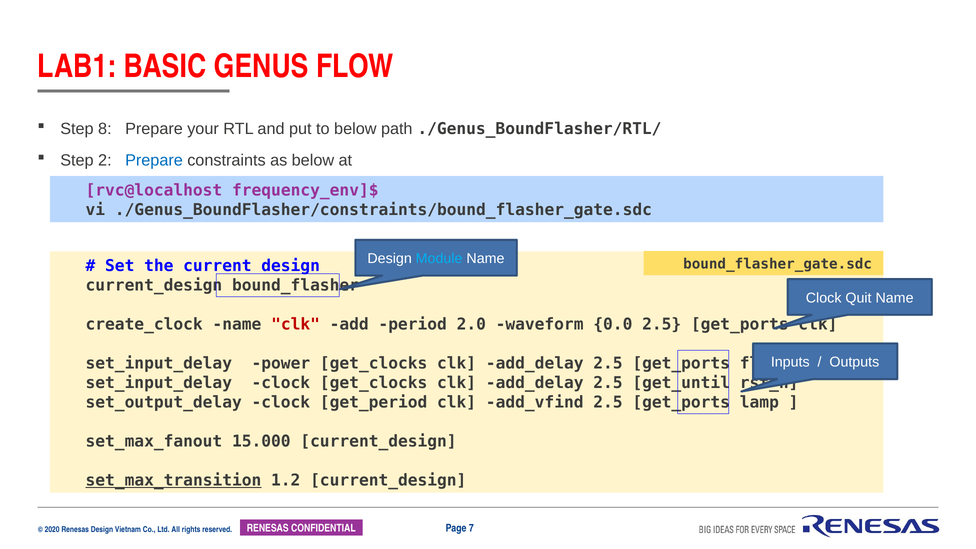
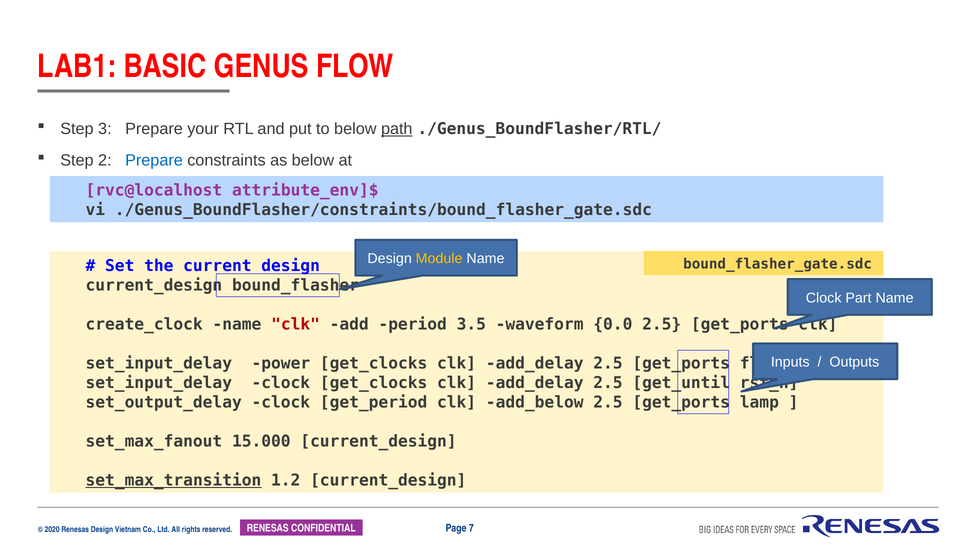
8: 8 -> 3 (105, 129)
path underline: none -> present (397, 129)
frequency_env]$: frequency_env]$ -> attribute_env]$ (305, 190)
Module colour: light blue -> yellow (439, 259)
Quit: Quit -> Part (859, 298)
2.0: 2.0 -> 3.5 (471, 324)
add_vfind: add_vfind -> add_below (535, 402)
